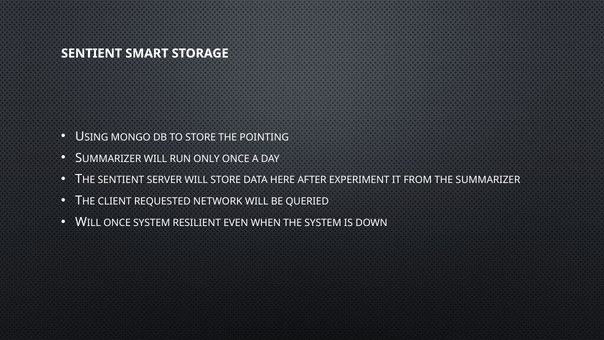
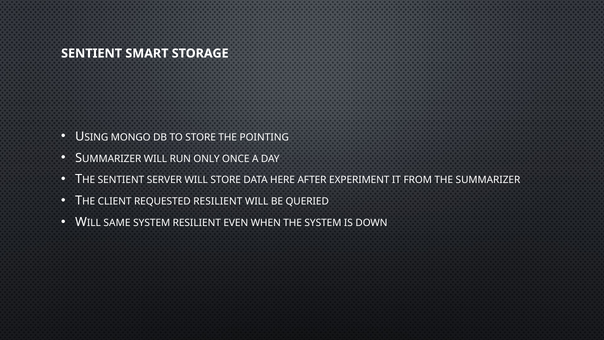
REQUESTED NETWORK: NETWORK -> RESILIENT (218, 201)
ONCE: ONCE -> SAME (117, 223)
